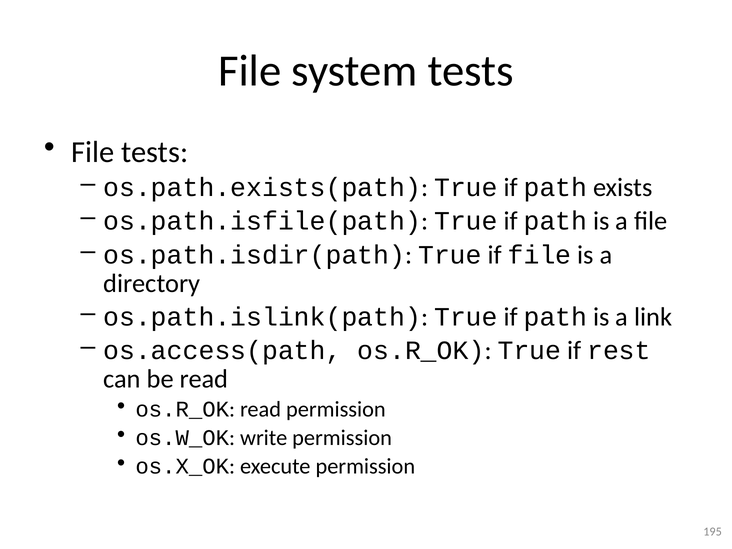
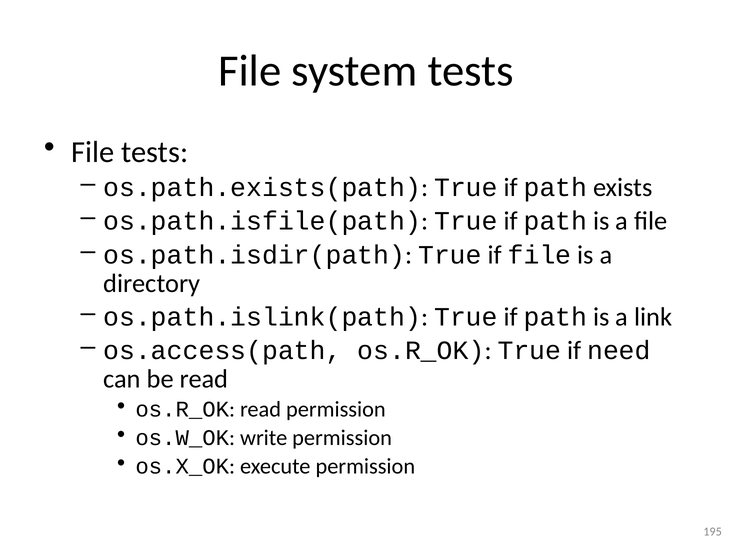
rest: rest -> need (619, 351)
